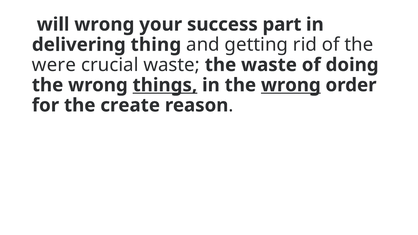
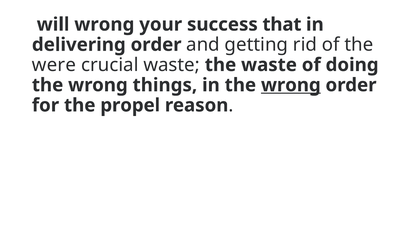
part: part -> that (282, 24)
delivering thing: thing -> order (156, 45)
things underline: present -> none (165, 85)
create: create -> propel (130, 105)
